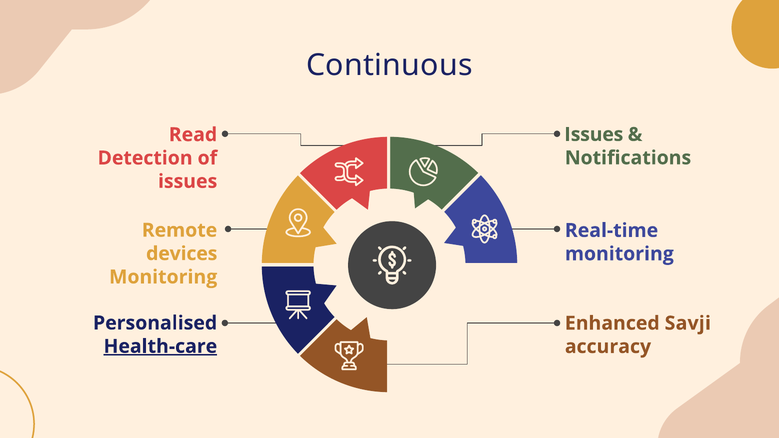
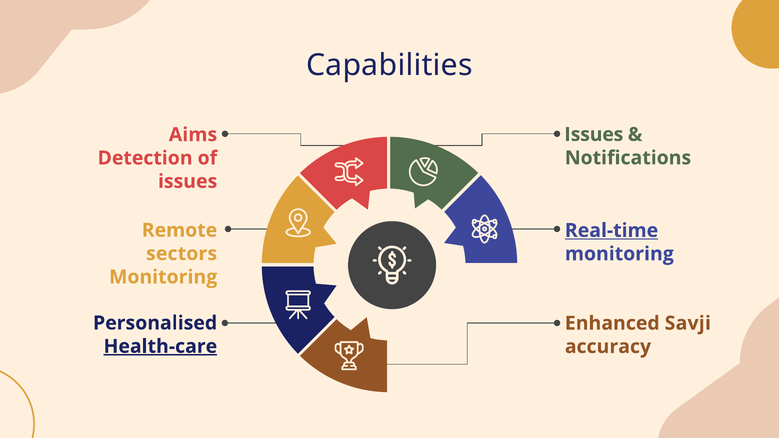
Continuous: Continuous -> Capabilities (389, 65)
Read: Read -> Aims (193, 135)
Real-time underline: none -> present (612, 231)
devices: devices -> sectors (182, 254)
